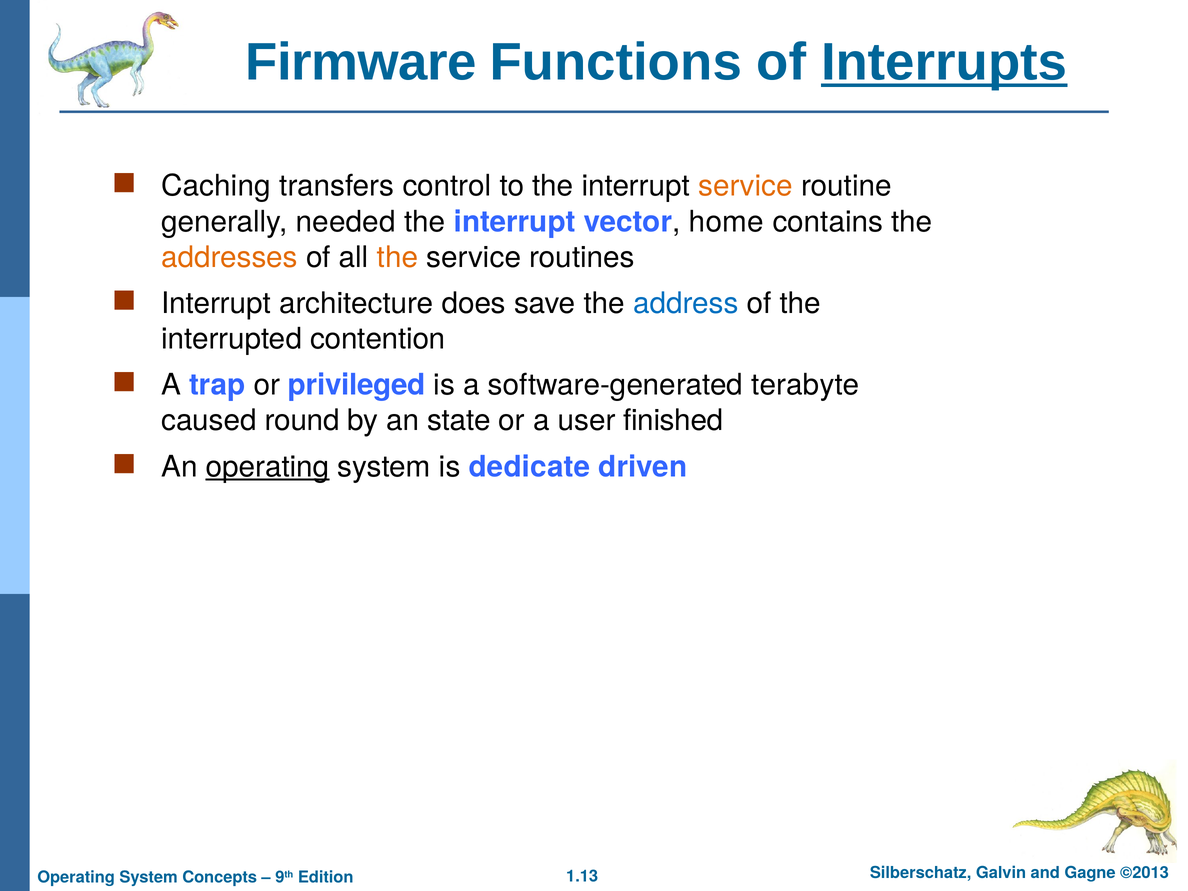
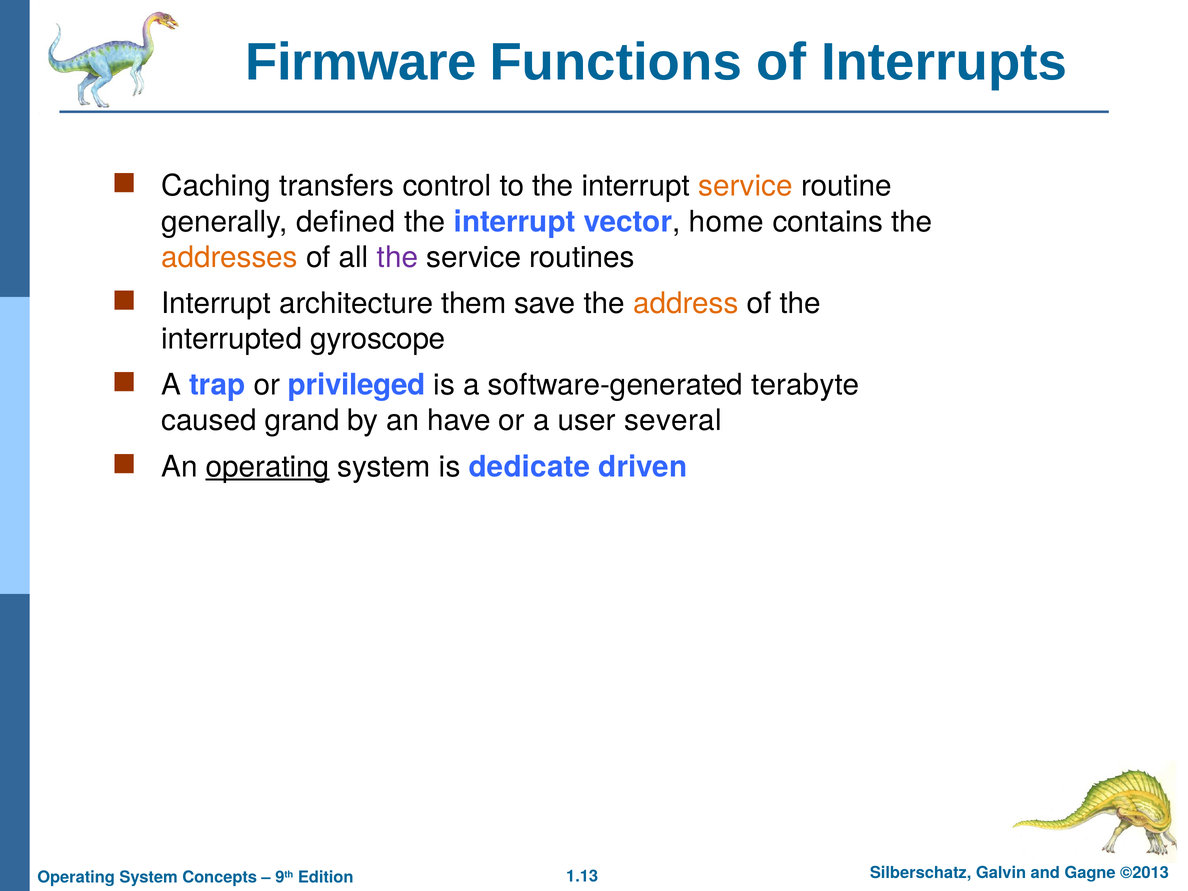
Interrupts underline: present -> none (944, 63)
needed: needed -> defined (346, 222)
the colour: orange -> purple (397, 257)
does: does -> them (474, 303)
address colour: blue -> orange (686, 303)
contention: contention -> gyroscope (378, 339)
round: round -> grand (302, 421)
state: state -> have (459, 421)
finished: finished -> several (673, 421)
